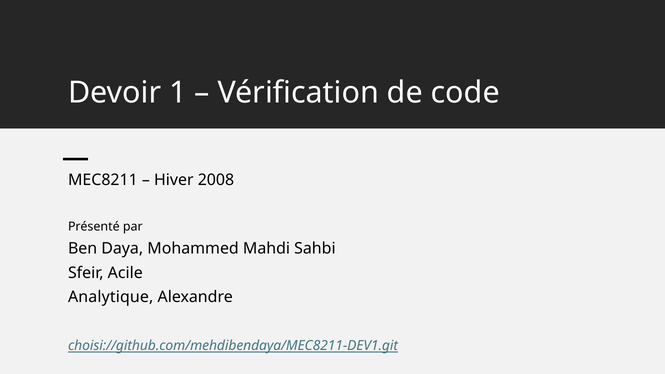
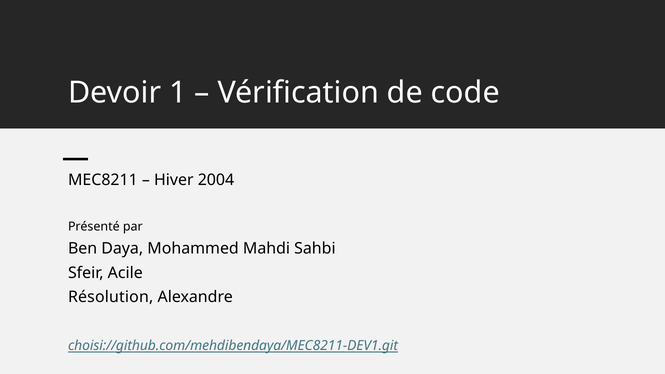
2008: 2008 -> 2004 (216, 180)
Analytique: Analytique -> Résolution (111, 297)
